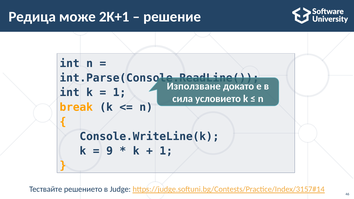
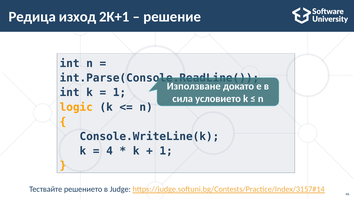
може: може -> изход (78, 17)
break: break -> logic (76, 107)
9: 9 -> 4 (110, 151)
